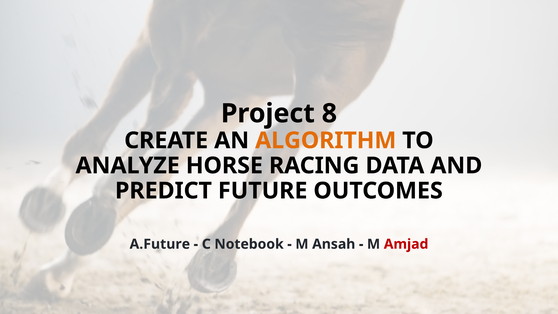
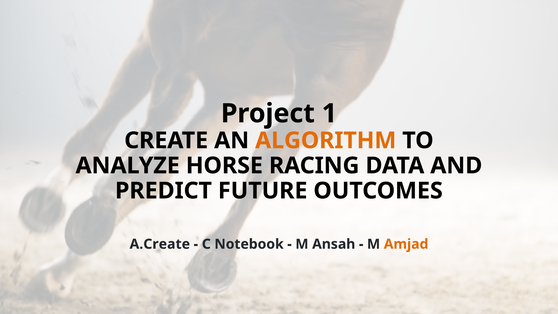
8: 8 -> 1 (329, 113)
A.Future: A.Future -> A.Create (160, 244)
Amjad colour: red -> orange (406, 244)
